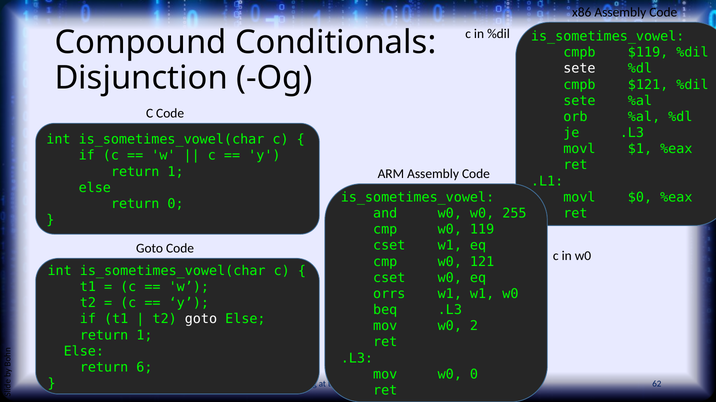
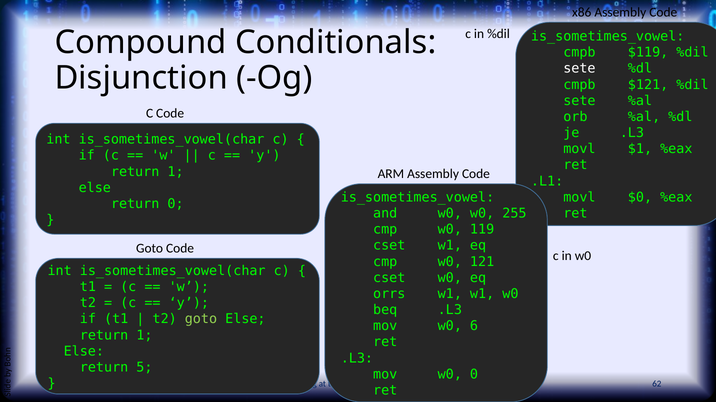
goto colour: white -> light green (201, 320)
2: 2 -> 6 (474, 327)
6: 6 -> 5 (144, 368)
